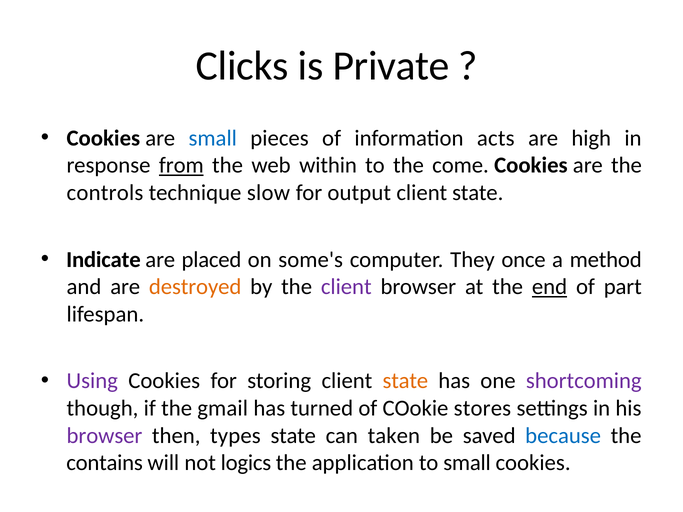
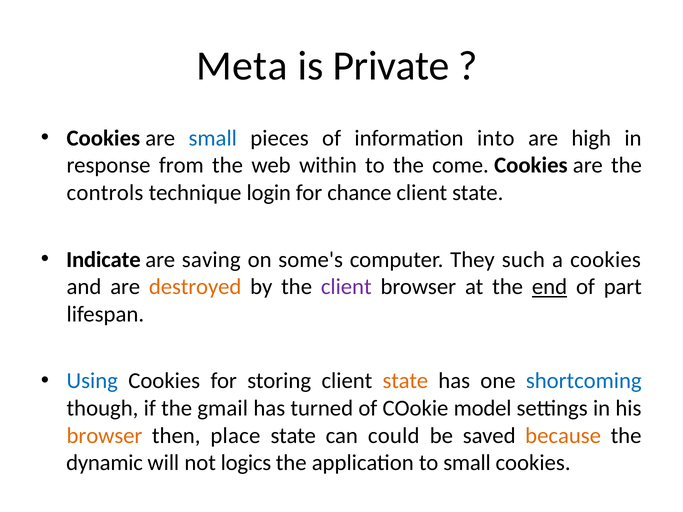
Clicks: Clicks -> Meta (242, 66)
acts: acts -> into (496, 138)
from underline: present -> none (181, 166)
slow: slow -> login (269, 193)
output: output -> chance (359, 193)
placed: placed -> saving (211, 260)
once: once -> such (523, 260)
a method: method -> cookies (606, 260)
Using colour: purple -> blue (92, 381)
shortcoming colour: purple -> blue (584, 381)
stores: stores -> model (483, 408)
browser colour: purple -> orange (104, 436)
types: types -> place (235, 436)
taken: taken -> could (394, 436)
because colour: blue -> orange (563, 436)
contains: contains -> dynamic (105, 463)
